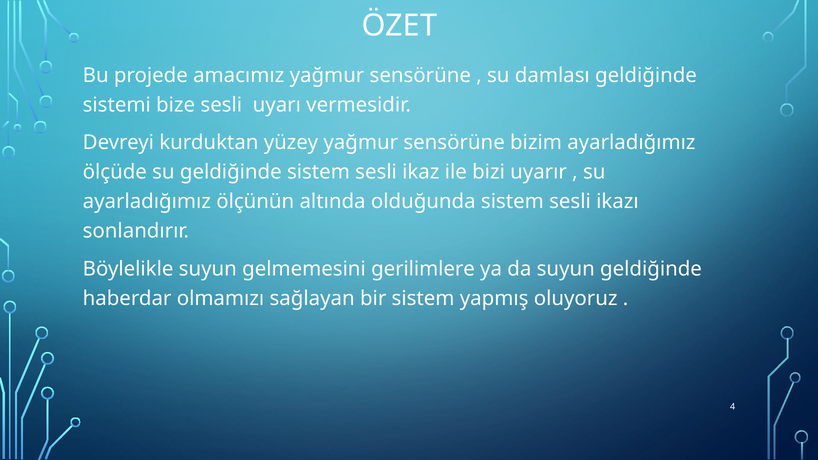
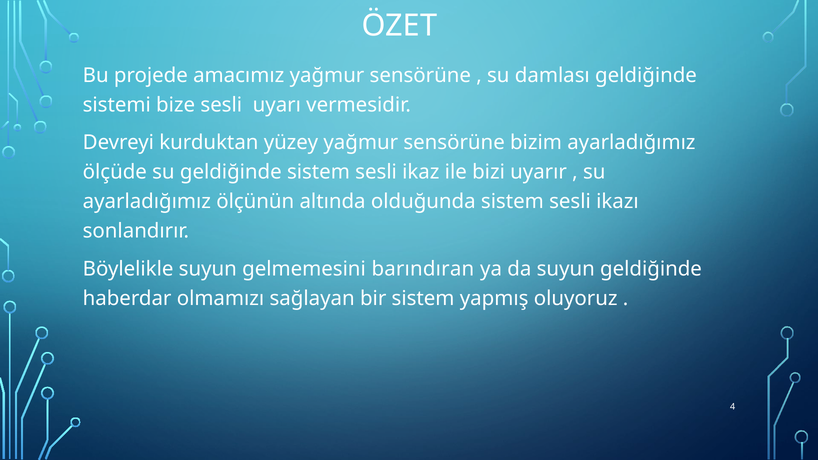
gerilimlere: gerilimlere -> barındıran (423, 269)
